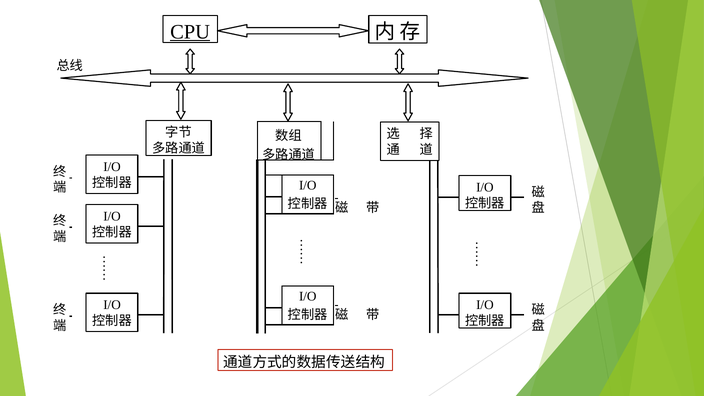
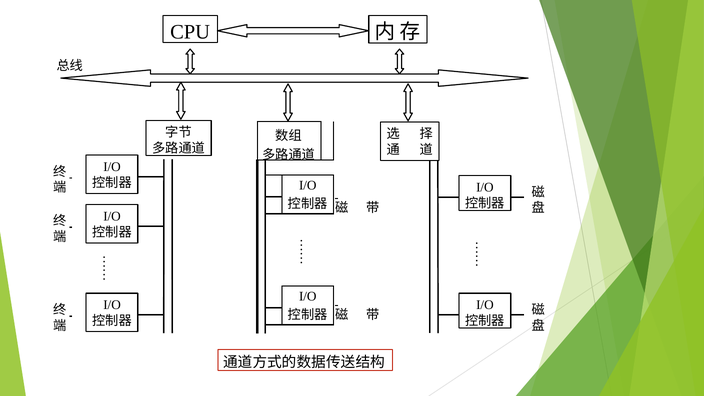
CPU underline: present -> none (190, 32)
